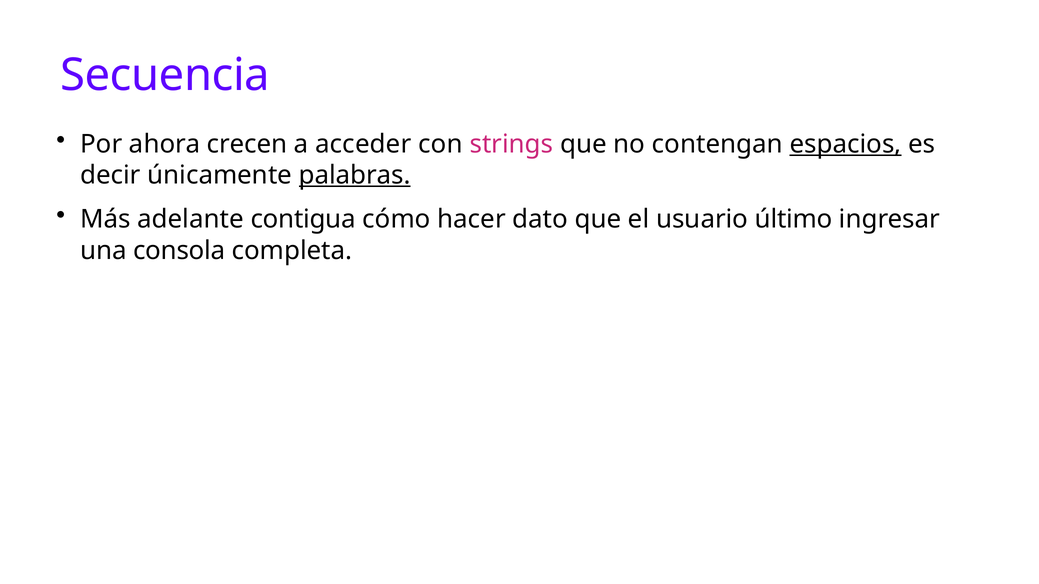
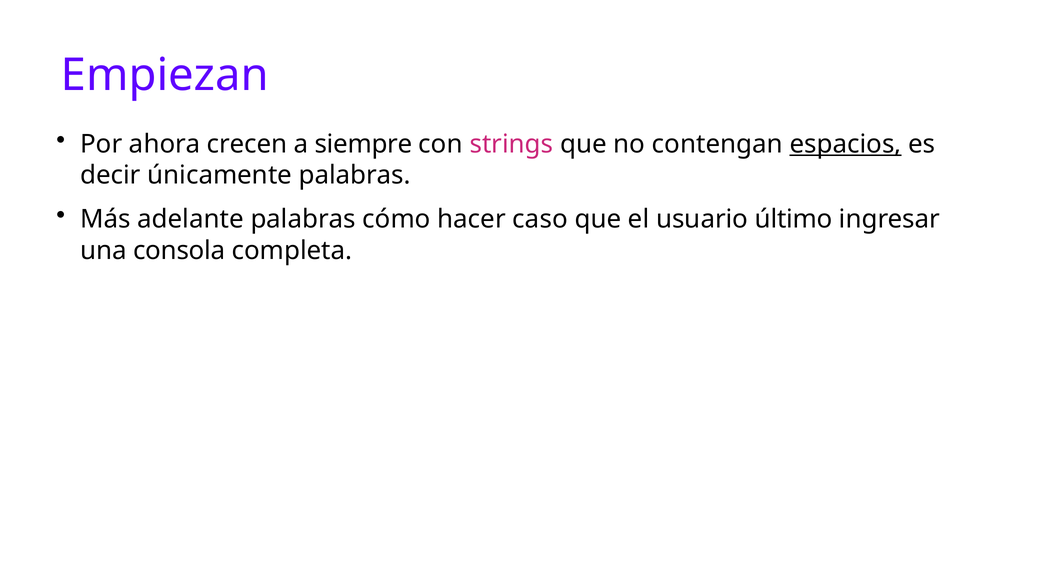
Secuencia: Secuencia -> Empiezan (165, 75)
acceder: acceder -> siempre (363, 144)
palabras underline: present -> none (355, 175)
adelante contigua: contigua -> palabras (303, 220)
dato: dato -> caso (540, 220)
